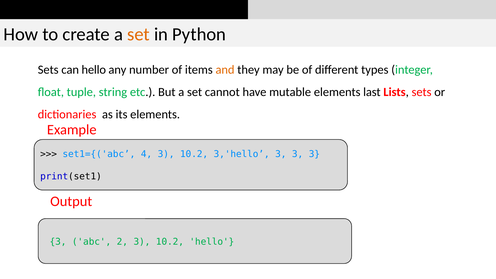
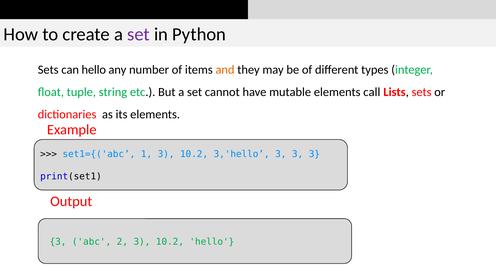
set colour: orange -> purple (139, 34)
last: last -> call (372, 92)
4: 4 -> 1 (146, 154)
